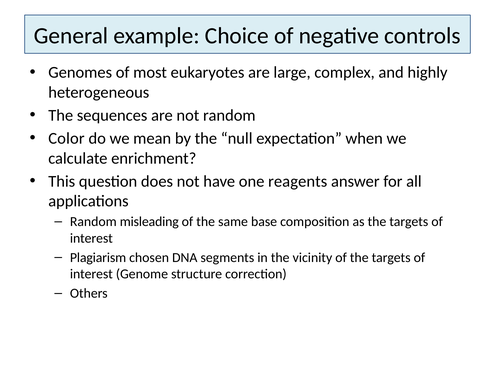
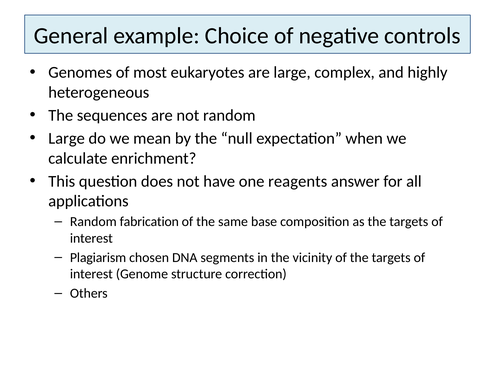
Color: Color -> Large (67, 139)
misleading: misleading -> fabrication (149, 222)
